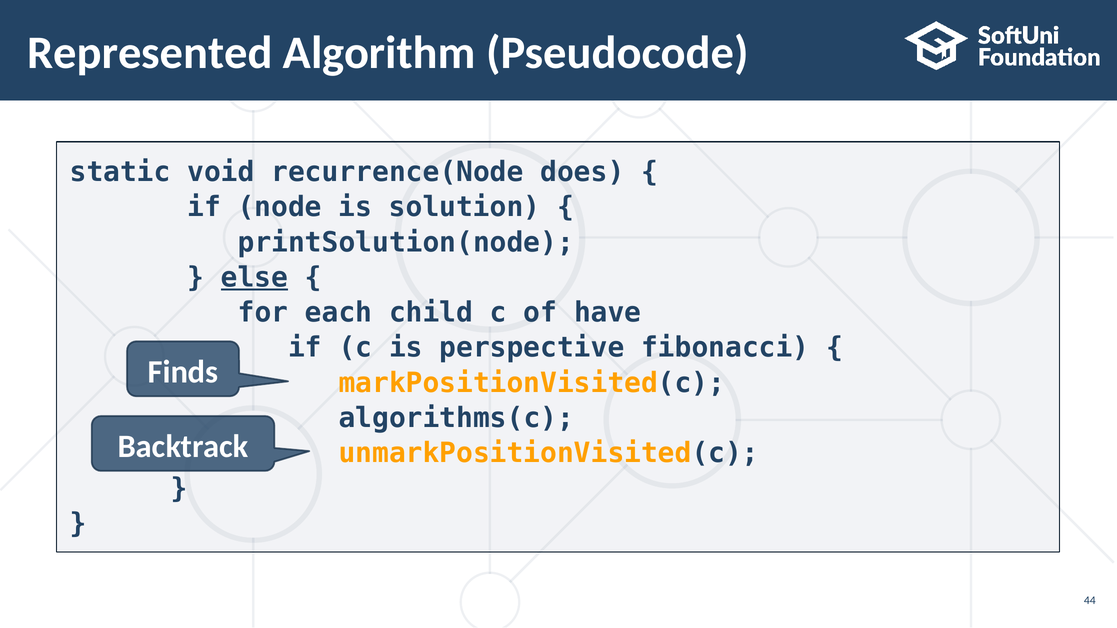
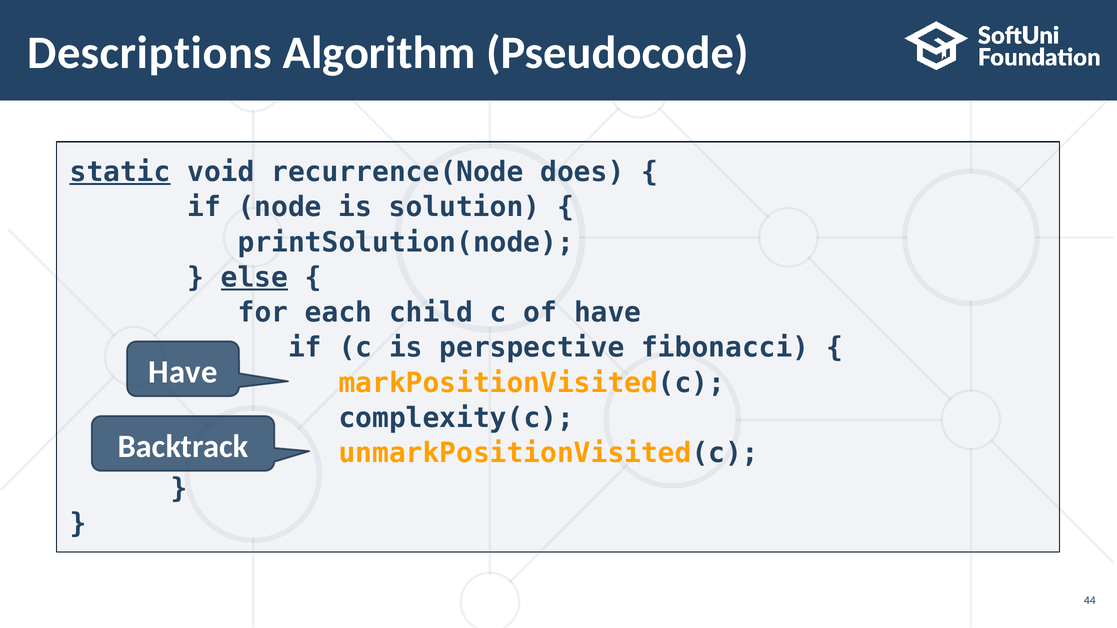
Represented: Represented -> Descriptions (150, 53)
static underline: none -> present (120, 172)
Finds: Finds -> Have (183, 372)
algorithms(c: algorithms(c -> complexity(c (456, 418)
